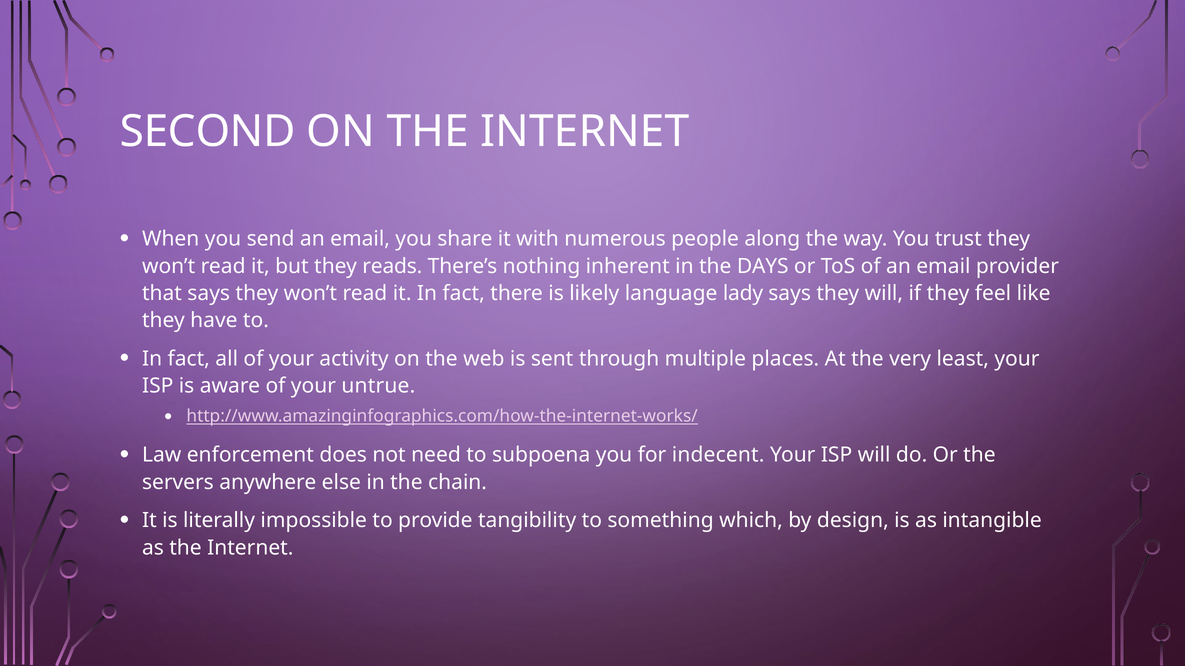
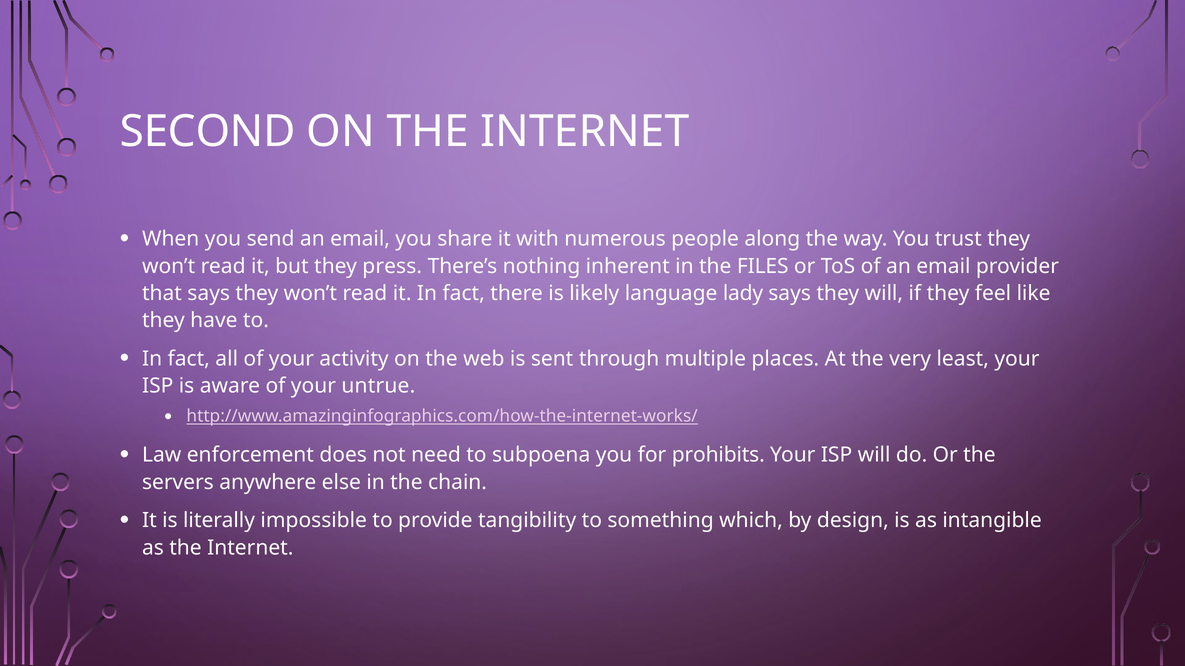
reads: reads -> press (392, 266)
DAYS: DAYS -> FILES (763, 266)
indecent: indecent -> prohibits (718, 455)
